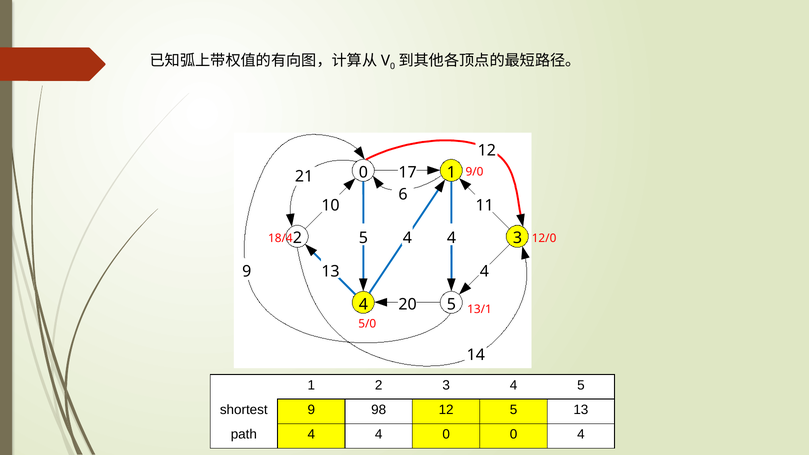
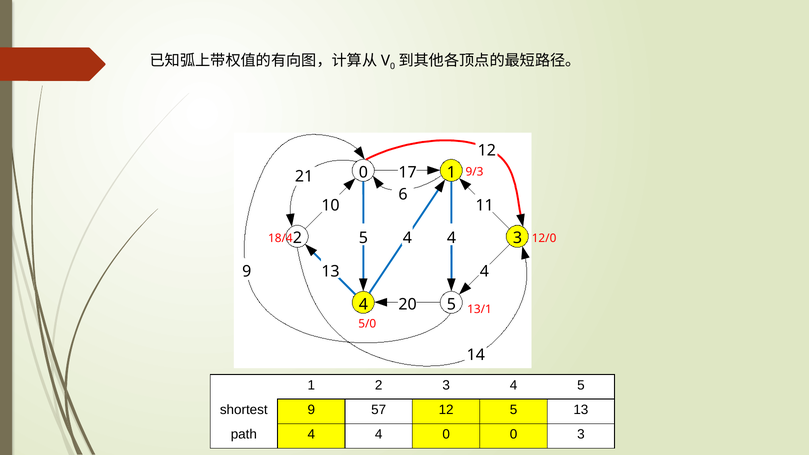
9/0: 9/0 -> 9/3 (475, 172)
98: 98 -> 57 (379, 410)
0 4: 4 -> 3 (581, 434)
